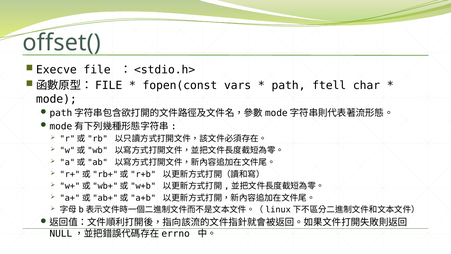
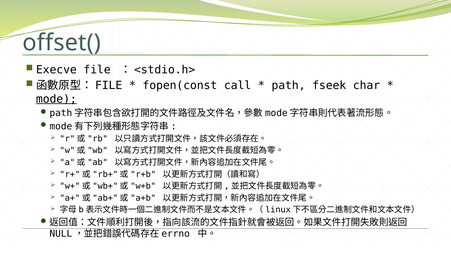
vars: vars -> call (238, 85)
ftell: ftell -> fseek (329, 85)
mode underline: none -> present (56, 99)
